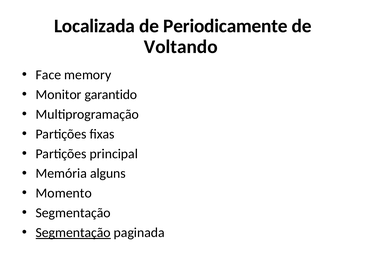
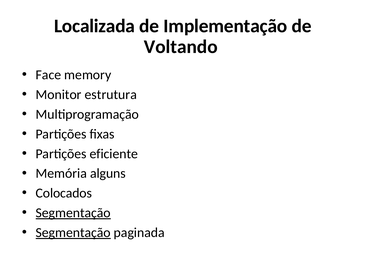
Periodicamente: Periodicamente -> Implementação (225, 26)
garantido: garantido -> estrutura (111, 95)
principal: principal -> eficiente (114, 154)
Momento: Momento -> Colocados (64, 194)
Segmentação underline: none -> present (73, 213)
